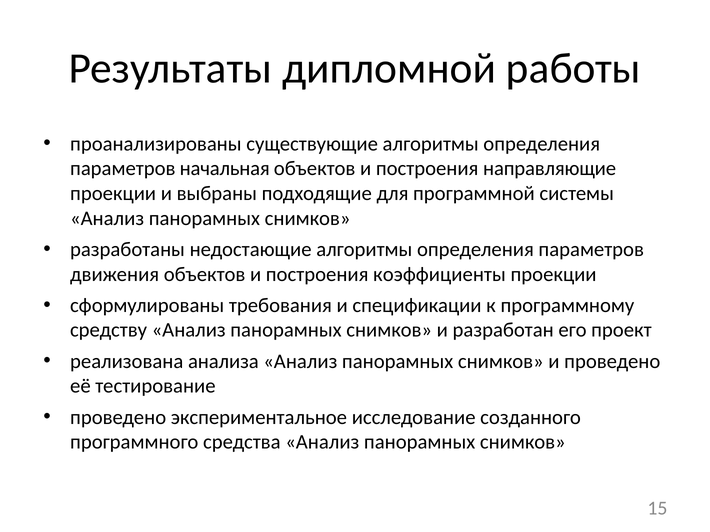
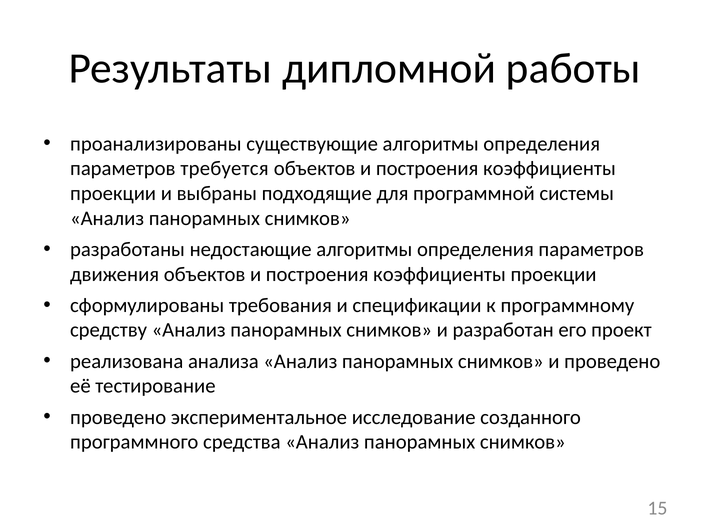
начальная: начальная -> требуется (225, 169)
направляющие: направляющие -> коэффициенты (549, 169)
